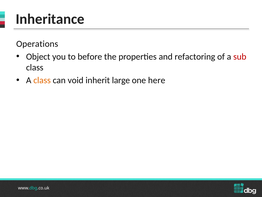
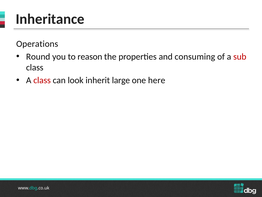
Object: Object -> Round (38, 56)
before: before -> reason (90, 56)
refactoring: refactoring -> consuming (195, 56)
class colour: orange -> red (42, 80)
void: void -> look (76, 80)
